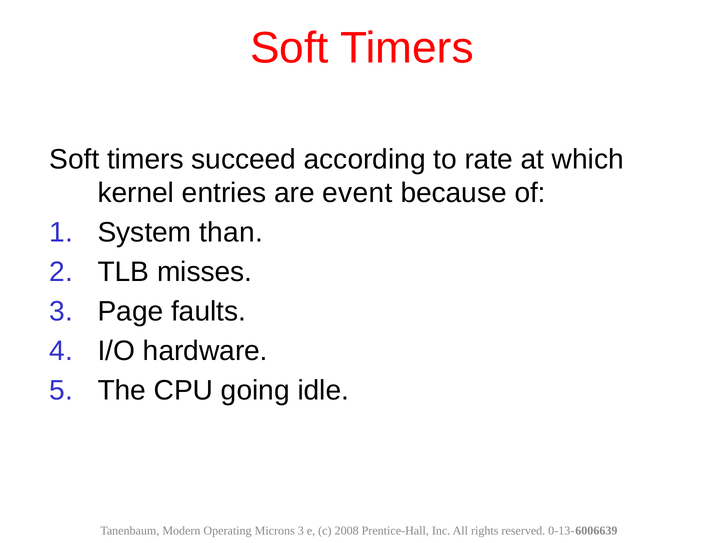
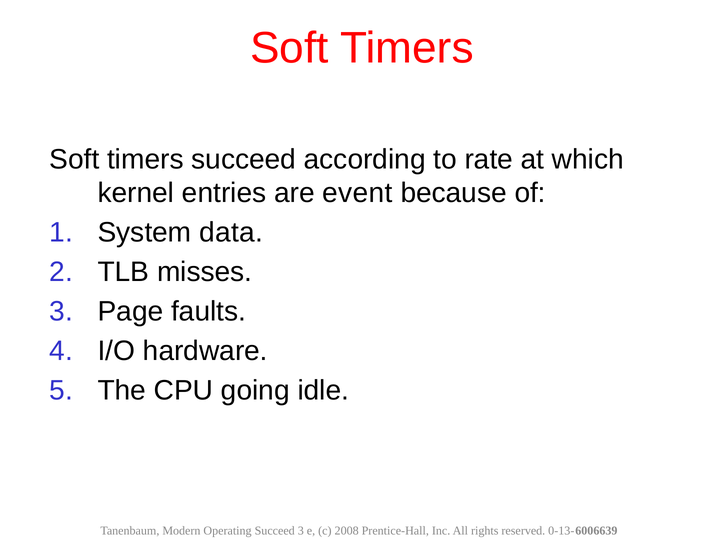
than: than -> data (231, 233)
Operating Microns: Microns -> Succeed (275, 531)
